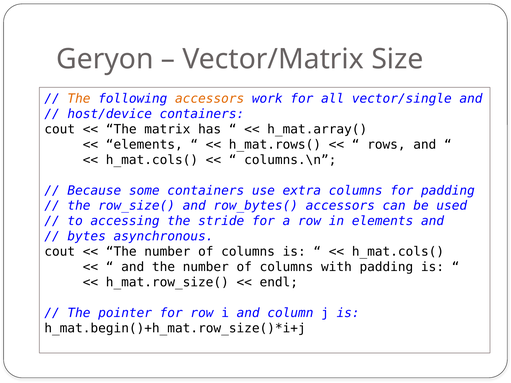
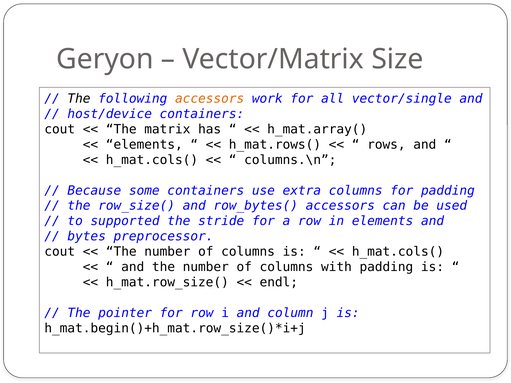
The colour: orange -> black (79, 99)
accessing: accessing -> supported (125, 221)
asynchronous: asynchronous -> preprocessor (163, 237)
